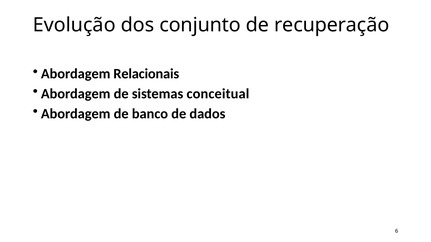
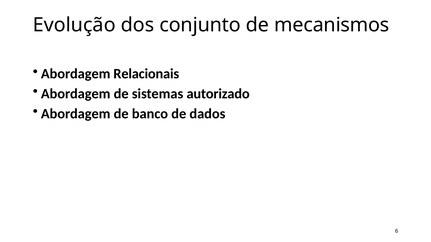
recuperação: recuperação -> mecanismos (332, 25)
conceitual: conceitual -> autorizado (218, 94)
